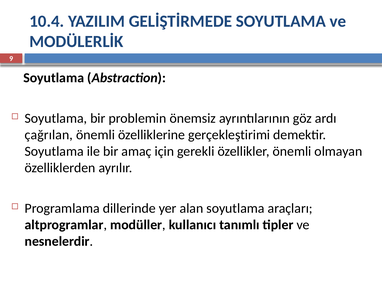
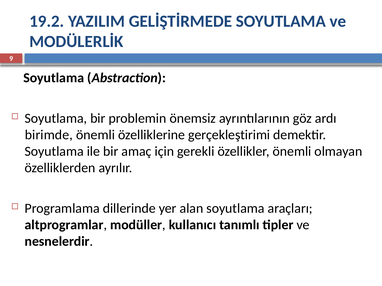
10.4: 10.4 -> 19.2 (47, 21)
çağrılan: çağrılan -> birimde (49, 135)
